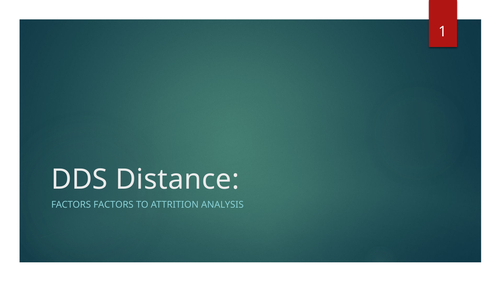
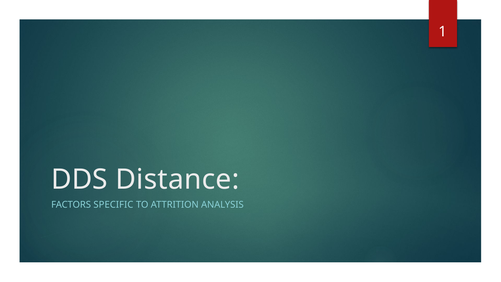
FACTORS FACTORS: FACTORS -> SPECIFIC (113, 204)
